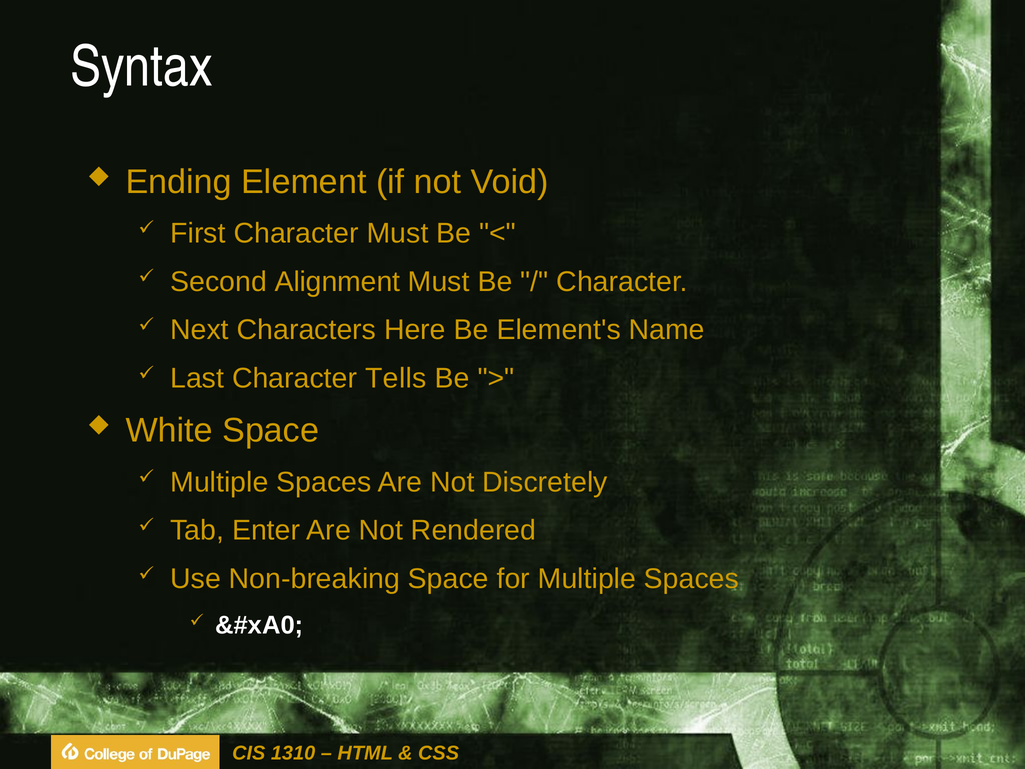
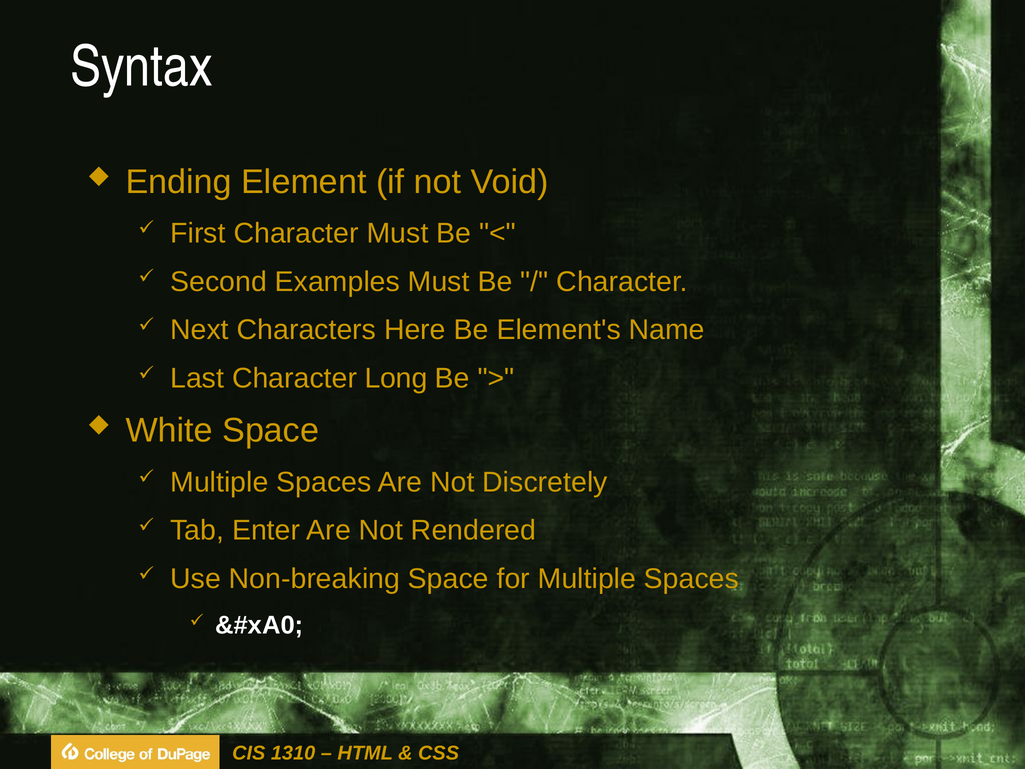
Alignment: Alignment -> Examples (337, 282)
Tells: Tells -> Long (396, 378)
